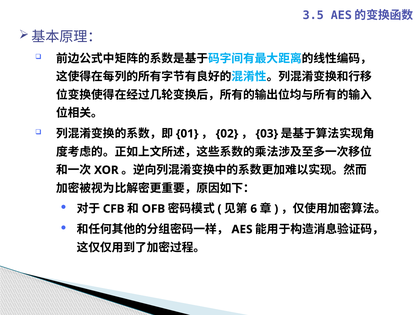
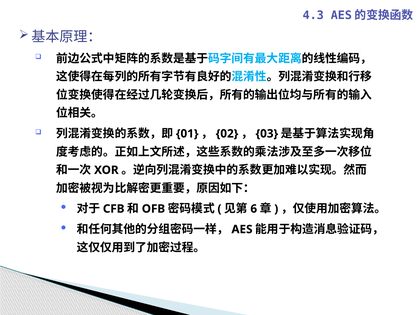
3.5: 3.5 -> 4.3 (313, 15)
